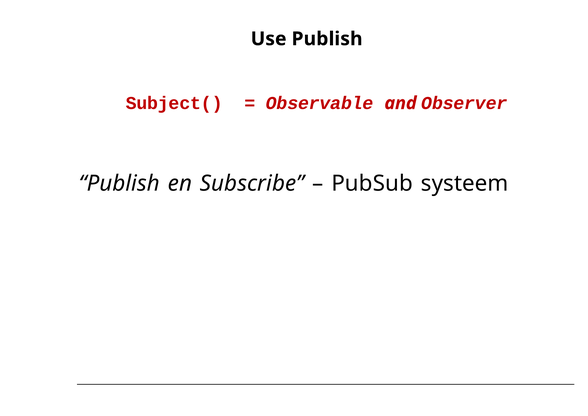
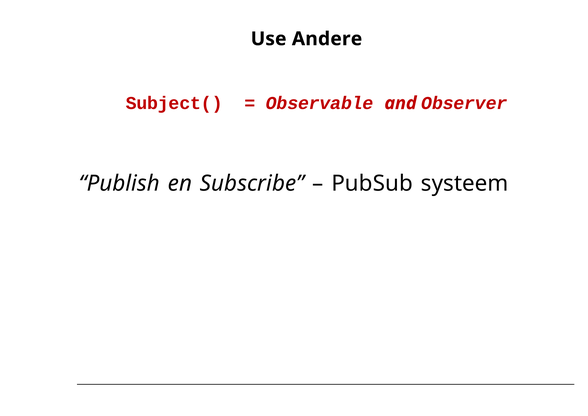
Use Publish: Publish -> Andere (327, 39)
